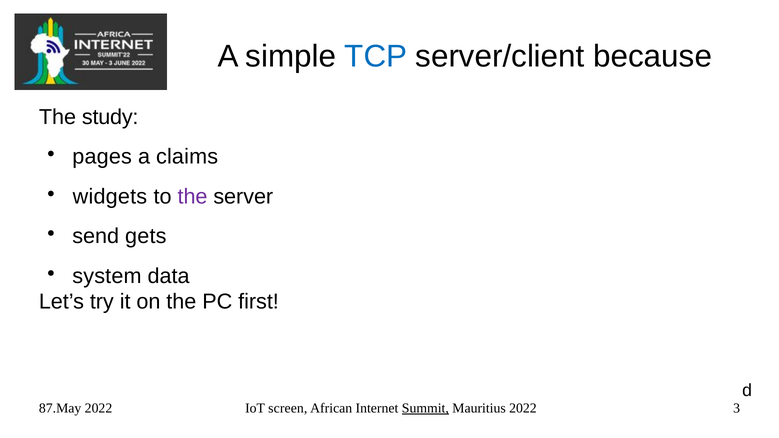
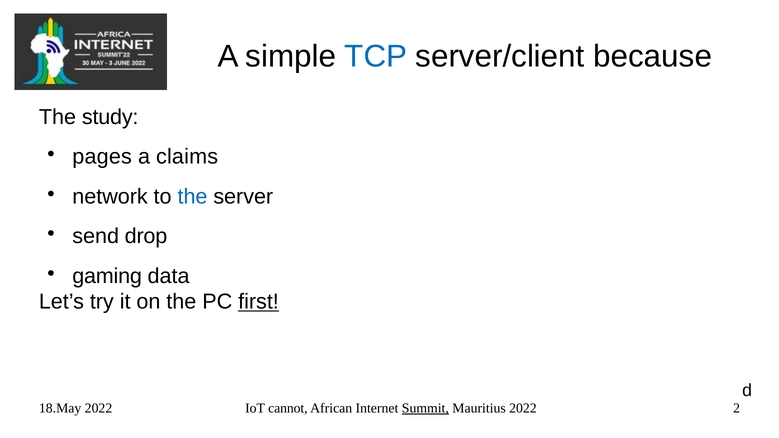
widgets: widgets -> network (110, 197)
the colour: purple -> blue (193, 197)
gets: gets -> drop (146, 236)
system: system -> gaming (107, 276)
first underline: none -> present (259, 302)
87.May: 87.May -> 18.May (60, 408)
screen: screen -> cannot (288, 408)
3: 3 -> 2 (737, 408)
